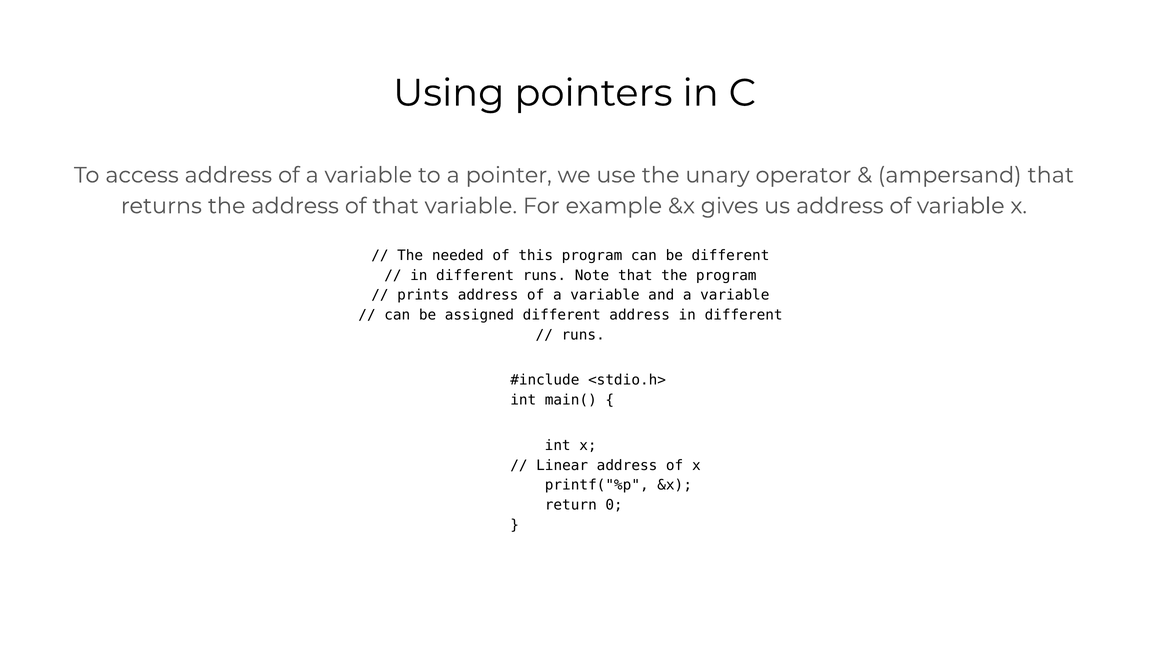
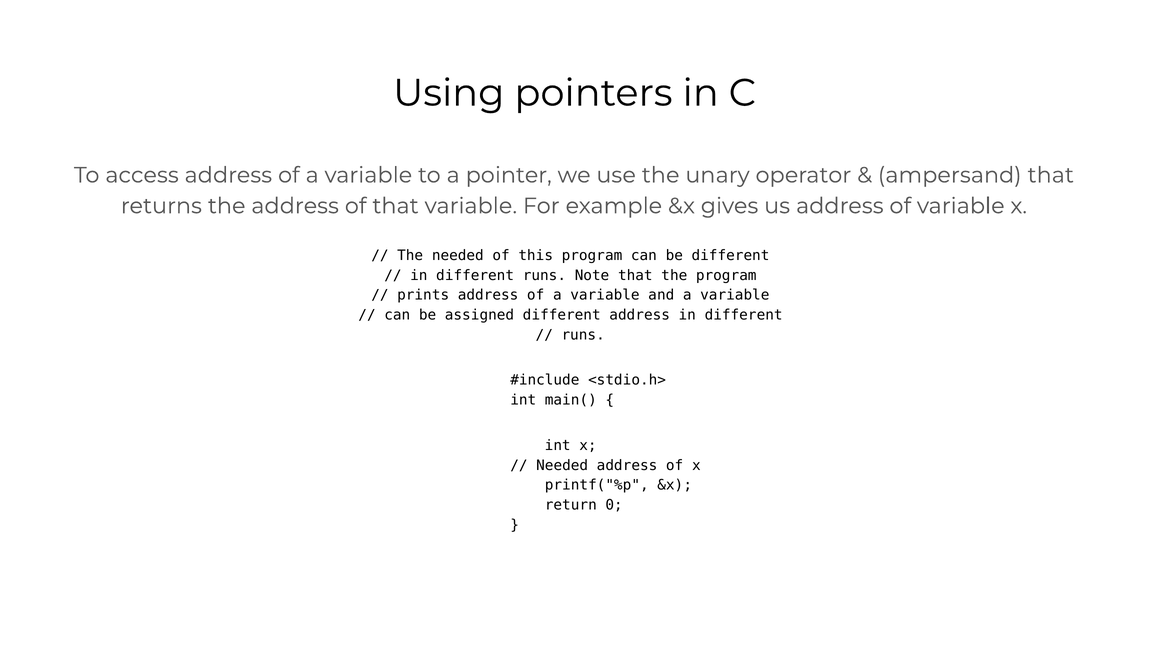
Linear: Linear -> Needed (562, 466)
